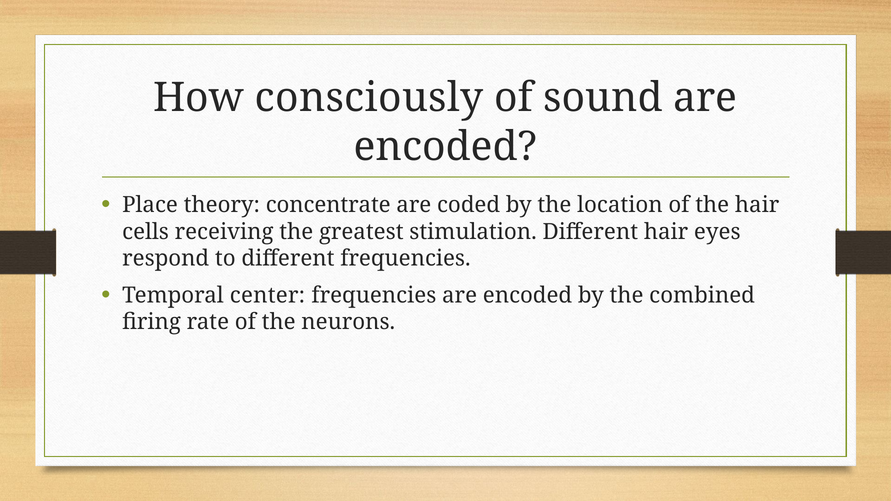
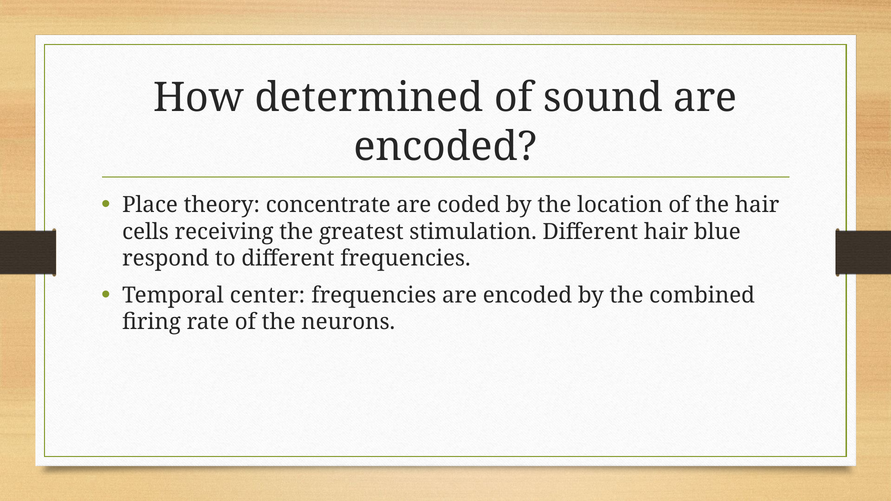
consciously: consciously -> determined (369, 98)
eyes: eyes -> blue (717, 232)
